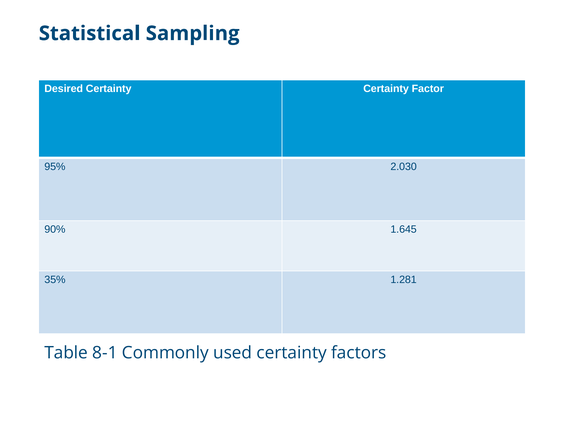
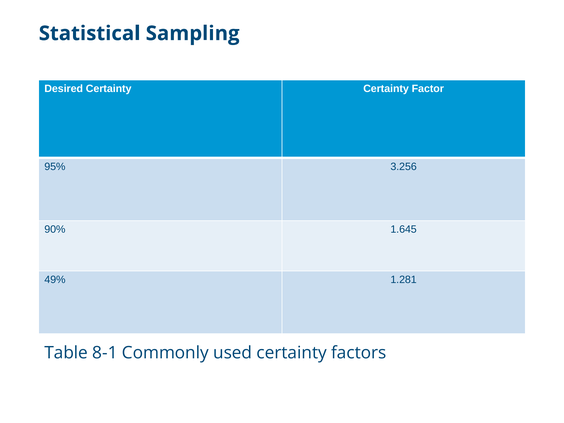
2.030: 2.030 -> 3.256 (404, 167)
35%: 35% -> 49% (55, 280)
